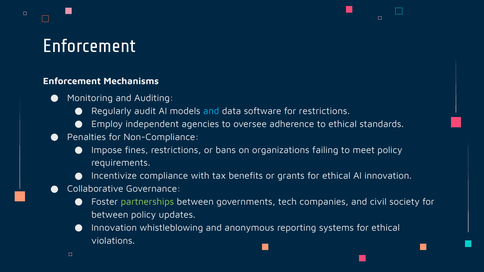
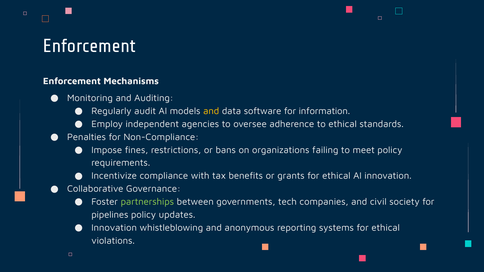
and colour: light blue -> yellow (211, 111)
for restrictions: restrictions -> information (324, 111)
between: between -> pipelines (110, 215)
